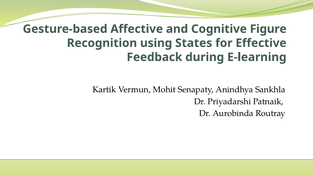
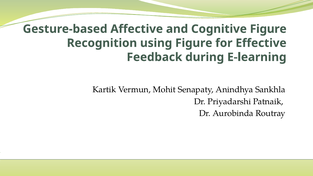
using States: States -> Figure (194, 43)
